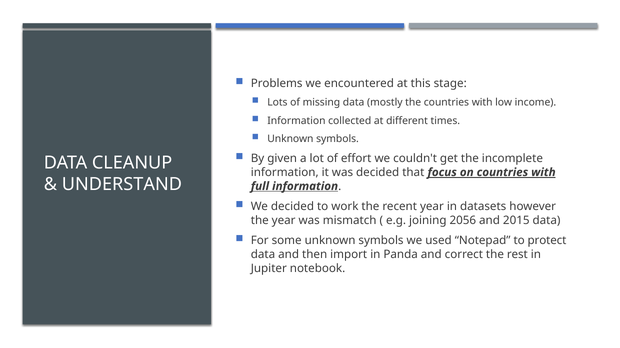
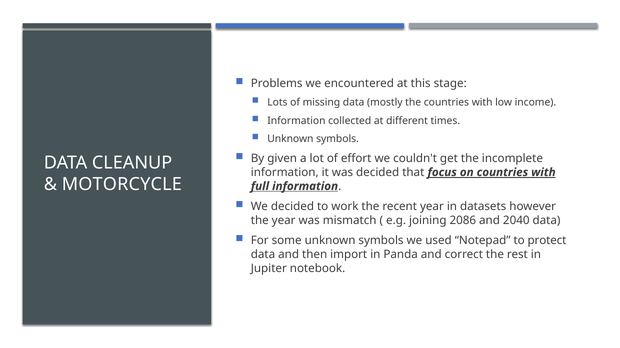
UNDERSTAND: UNDERSTAND -> MOTORCYCLE (122, 185)
2056: 2056 -> 2086 (463, 221)
2015: 2015 -> 2040 (516, 221)
